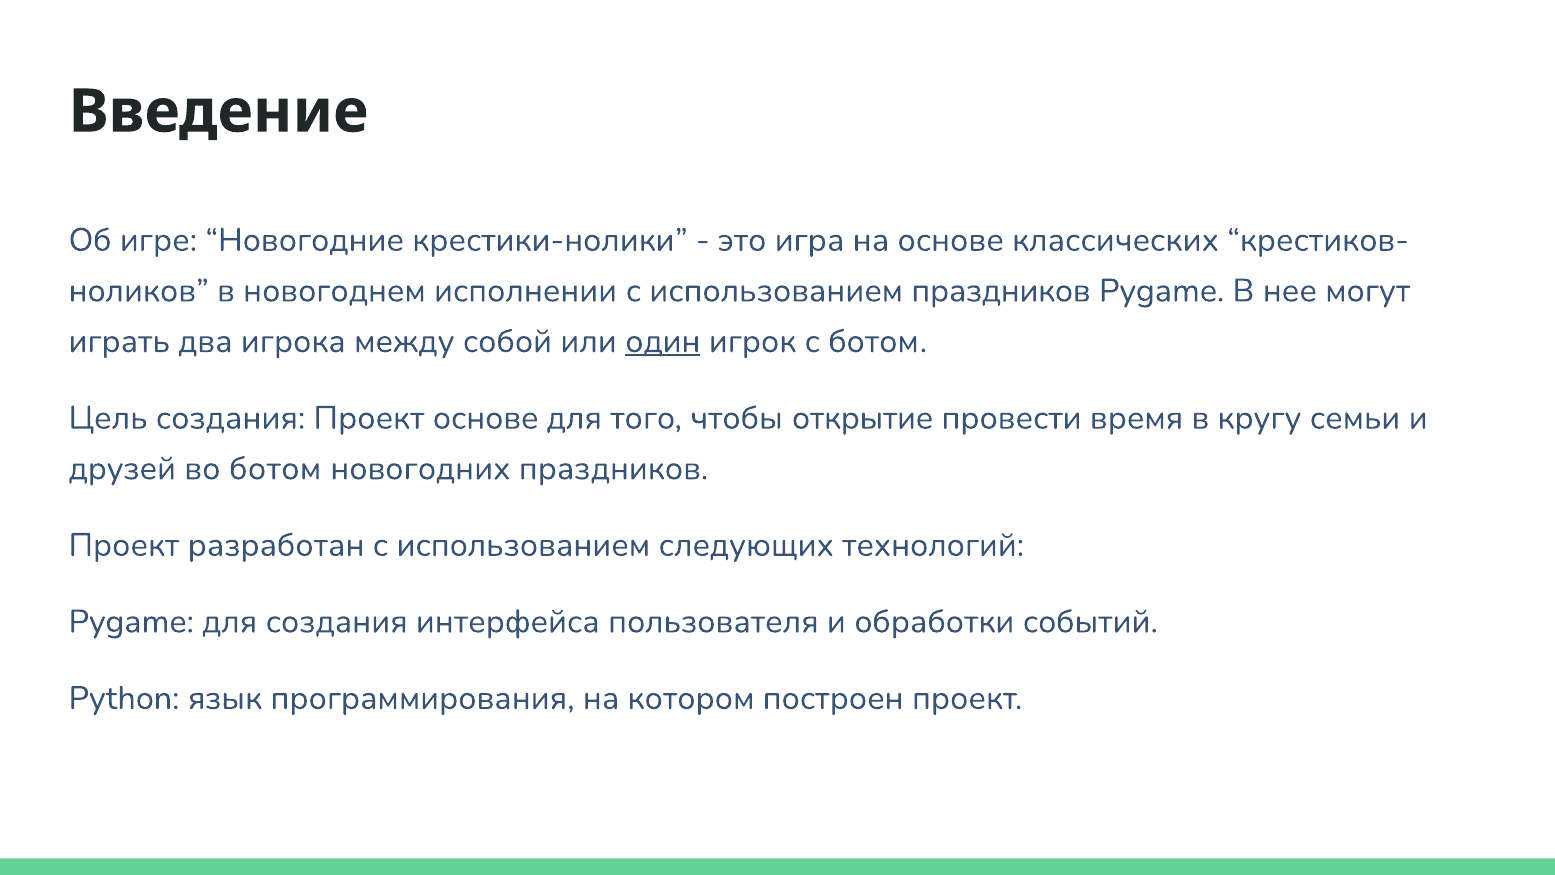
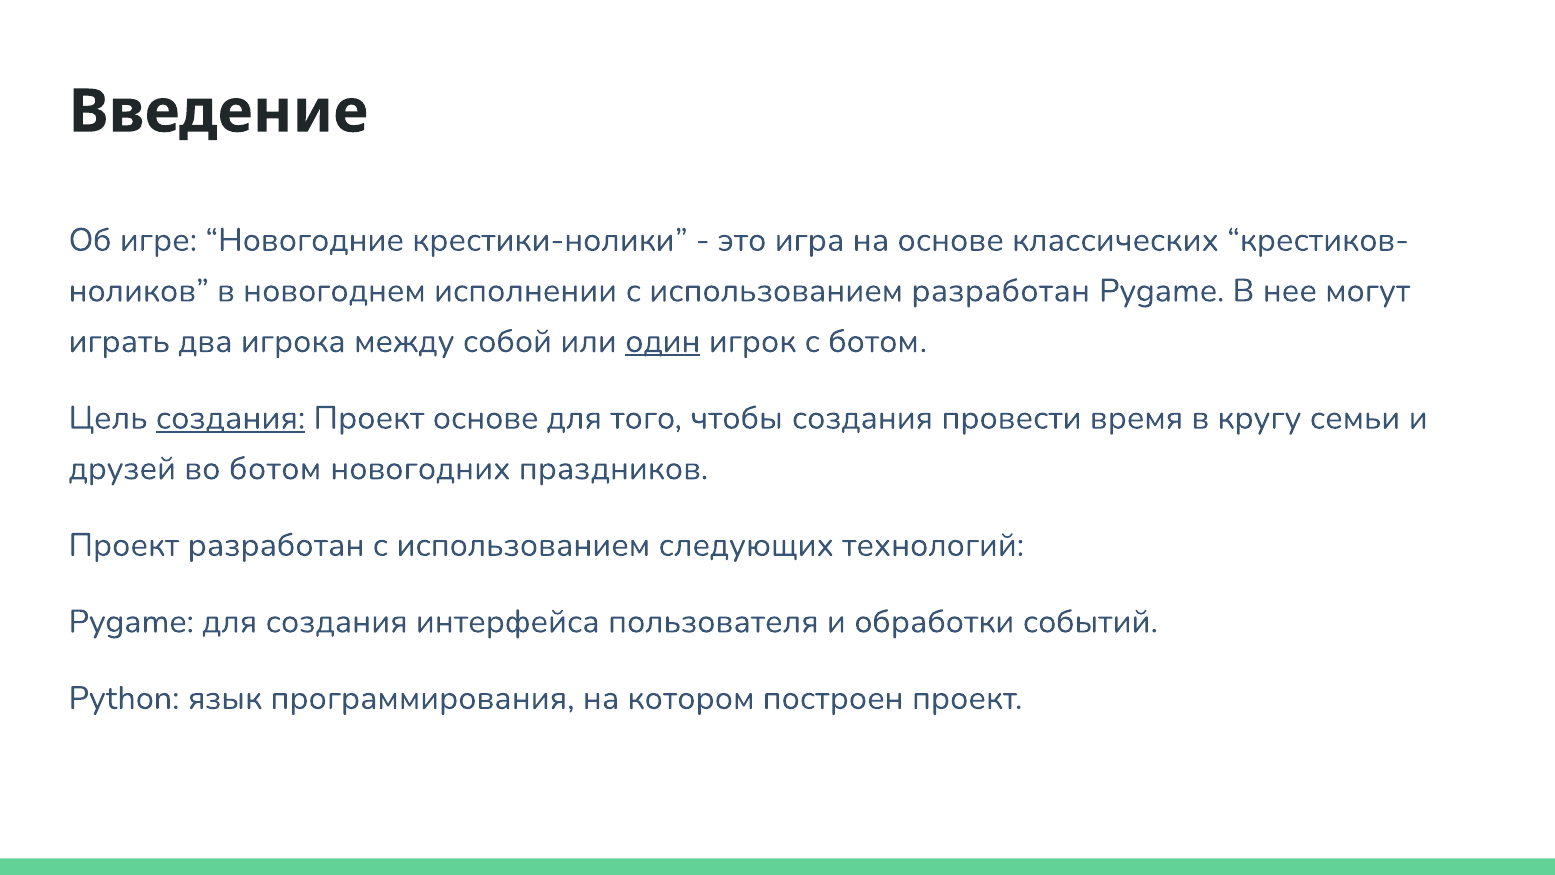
использованием праздников: праздников -> разработан (1001, 291)
создания underline: none -> present (231, 418)
чтобы открытие: открытие -> создания (862, 418)
